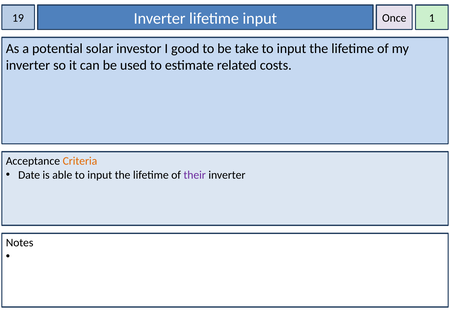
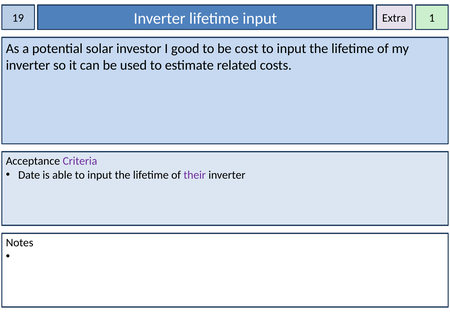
Once: Once -> Extra (394, 18)
take: take -> cost (247, 49)
Criteria colour: orange -> purple (80, 161)
